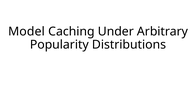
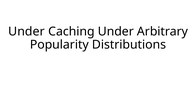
Model: Model -> Under (26, 31)
